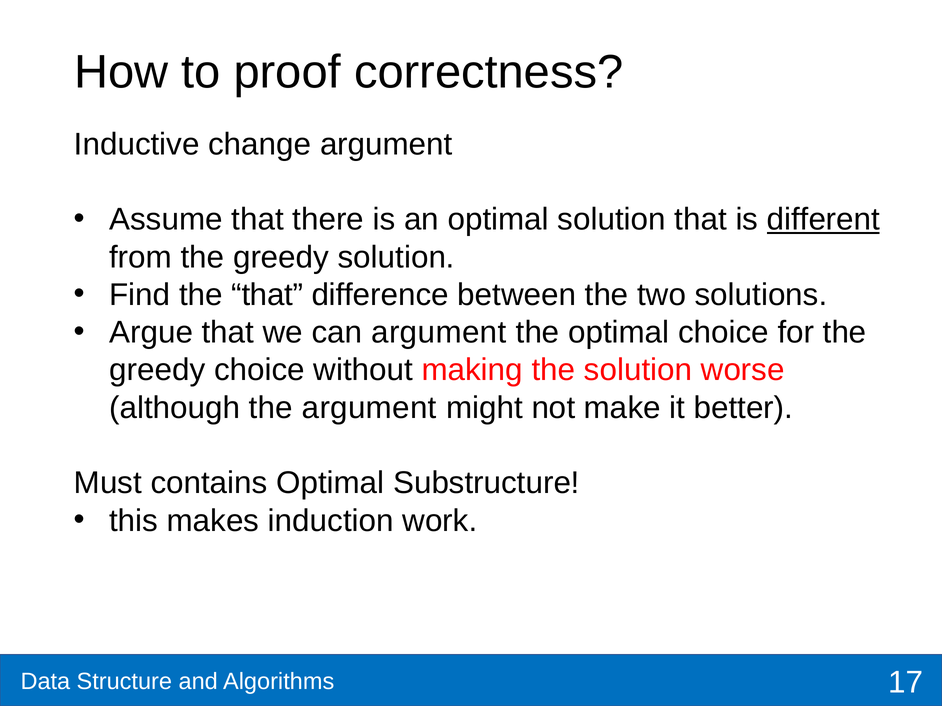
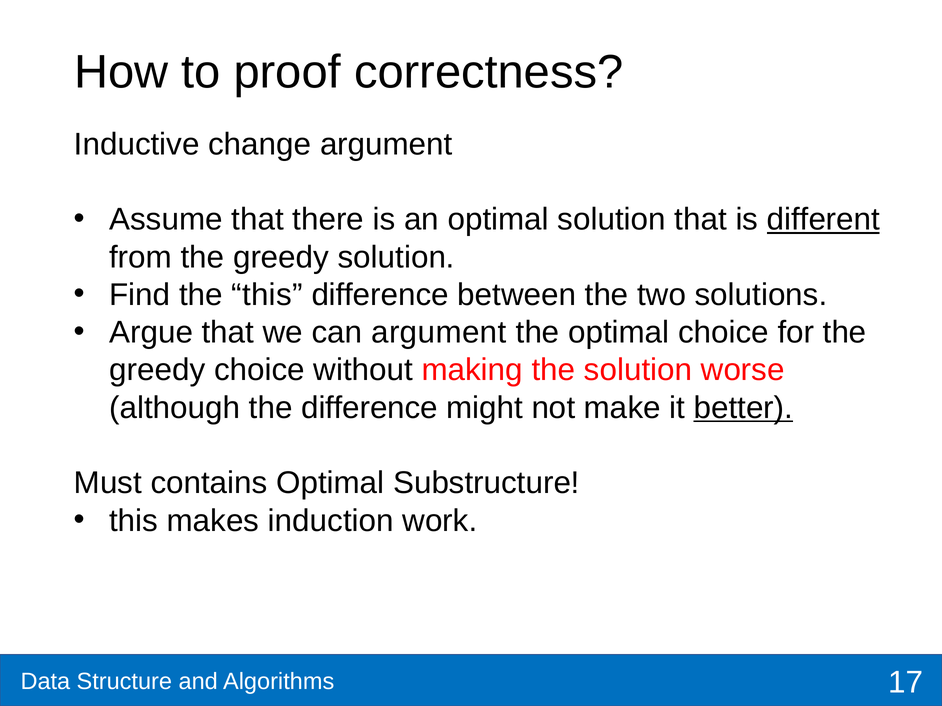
the that: that -> this (267, 295)
the argument: argument -> difference (369, 408)
better underline: none -> present (743, 408)
